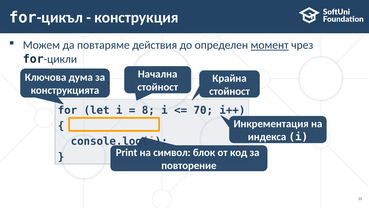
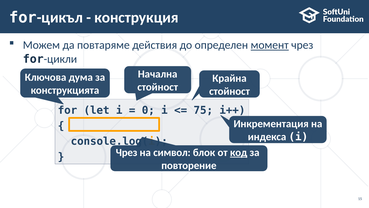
8: 8 -> 0 (148, 110)
70: 70 -> 75 (203, 110)
Print: Print -> Чрез (127, 152)
код underline: none -> present (239, 152)
